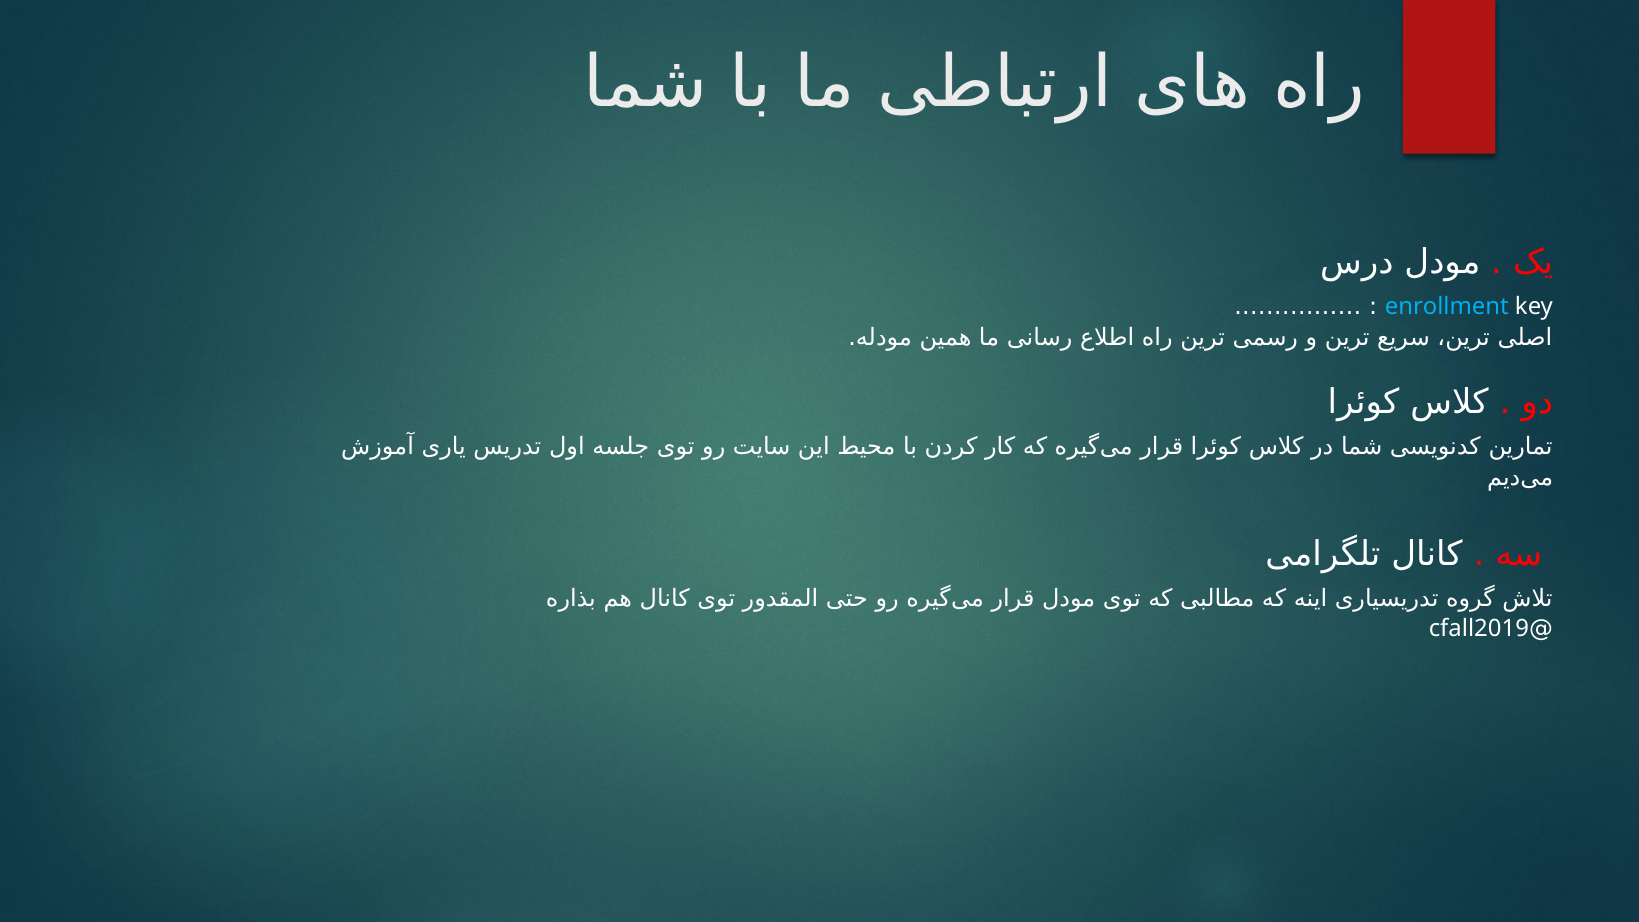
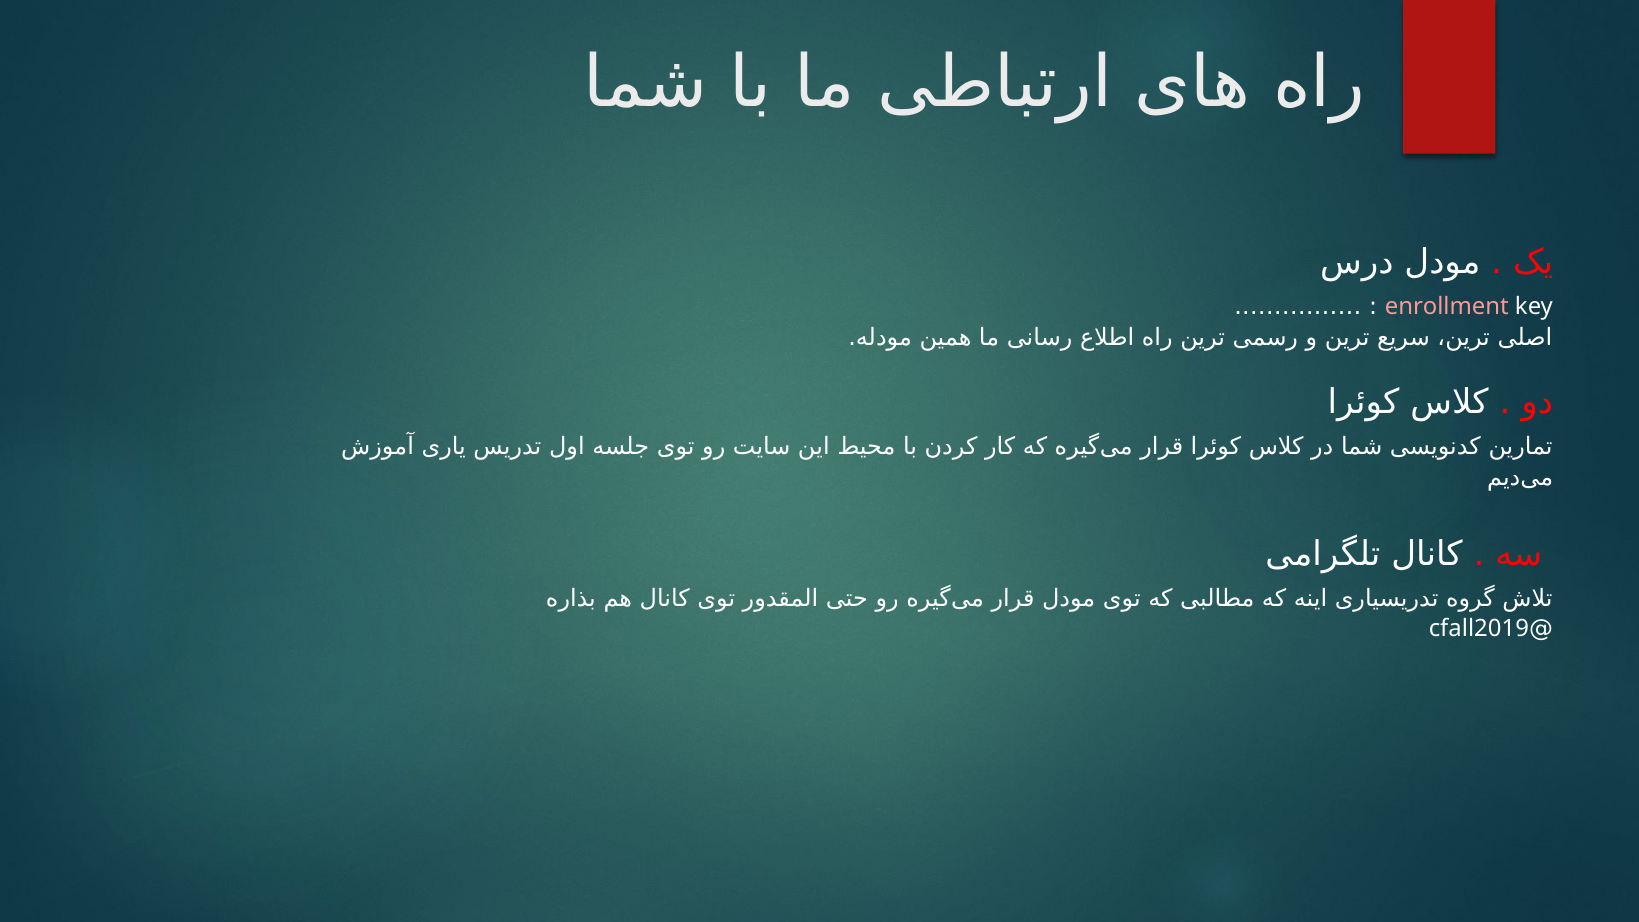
enrollment colour: light blue -> pink (1447, 307)
